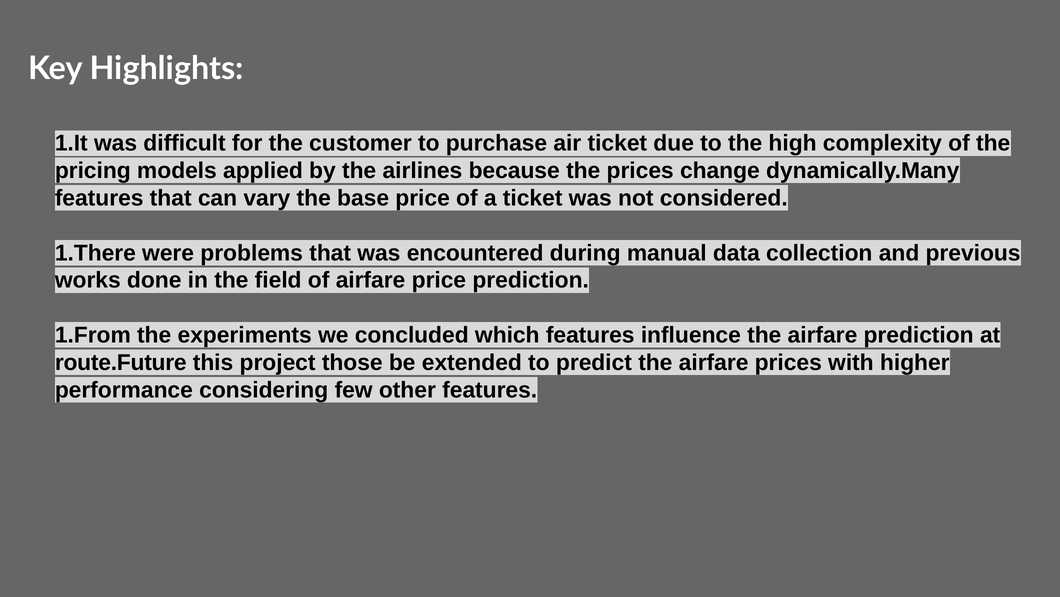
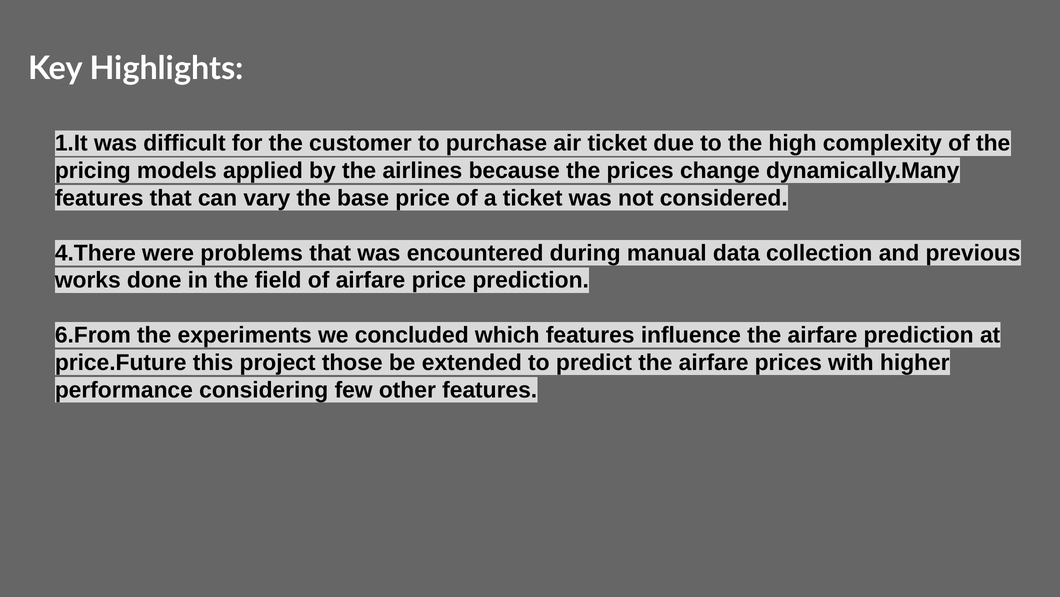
1.There: 1.There -> 4.There (95, 253)
1.From: 1.From -> 6.From (93, 335)
route.Future: route.Future -> price.Future (121, 362)
